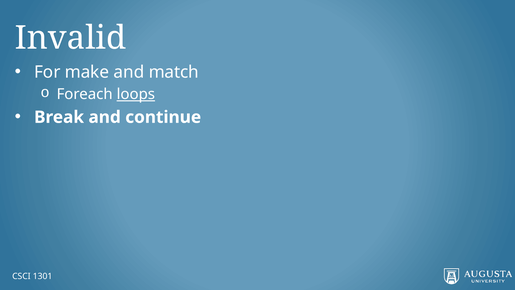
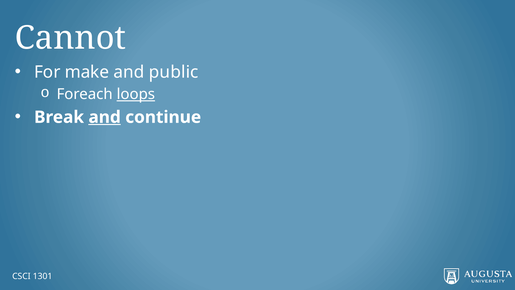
Invalid: Invalid -> Cannot (70, 38)
match: match -> public (174, 72)
and underline: none -> present (105, 117)
